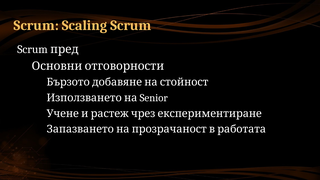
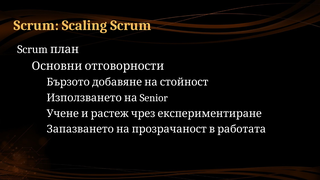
пред: пред -> план (65, 49)
